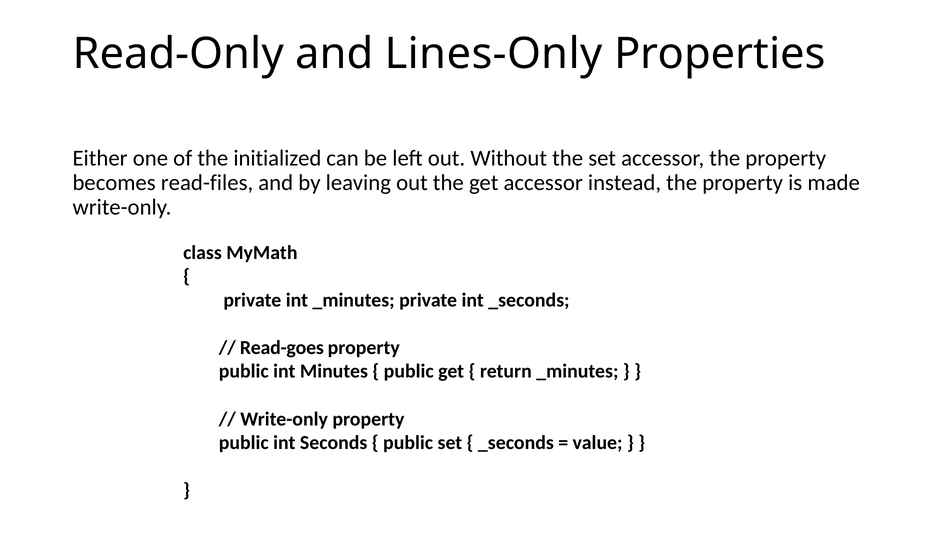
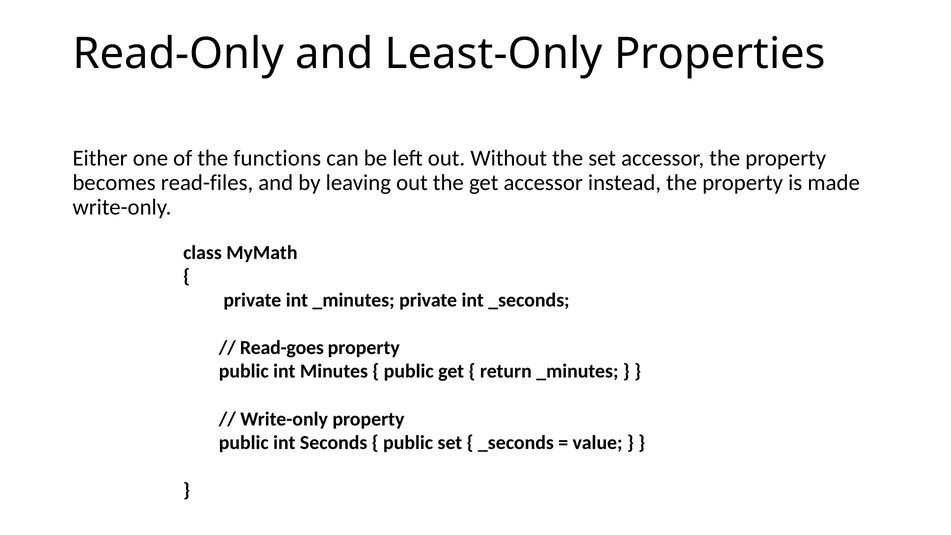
Lines-Only: Lines-Only -> Least-Only (494, 54)
initialized: initialized -> functions (277, 158)
